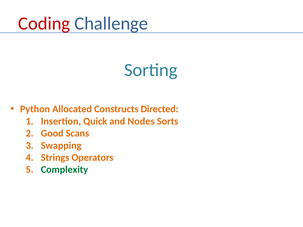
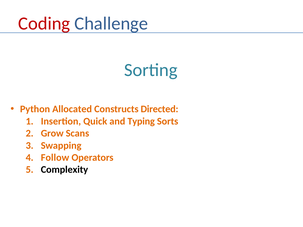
Nodes: Nodes -> Typing (141, 121)
Good: Good -> Grow (52, 133)
Strings: Strings -> Follow (55, 158)
Complexity colour: green -> black (64, 170)
